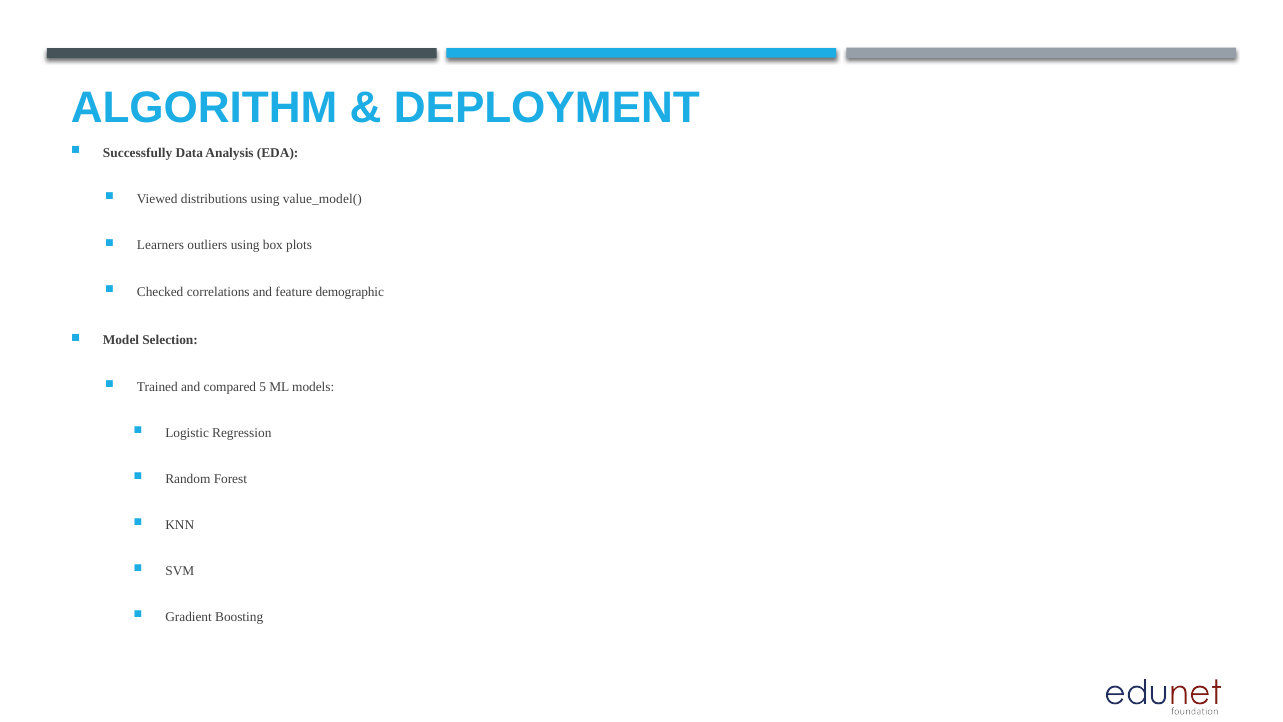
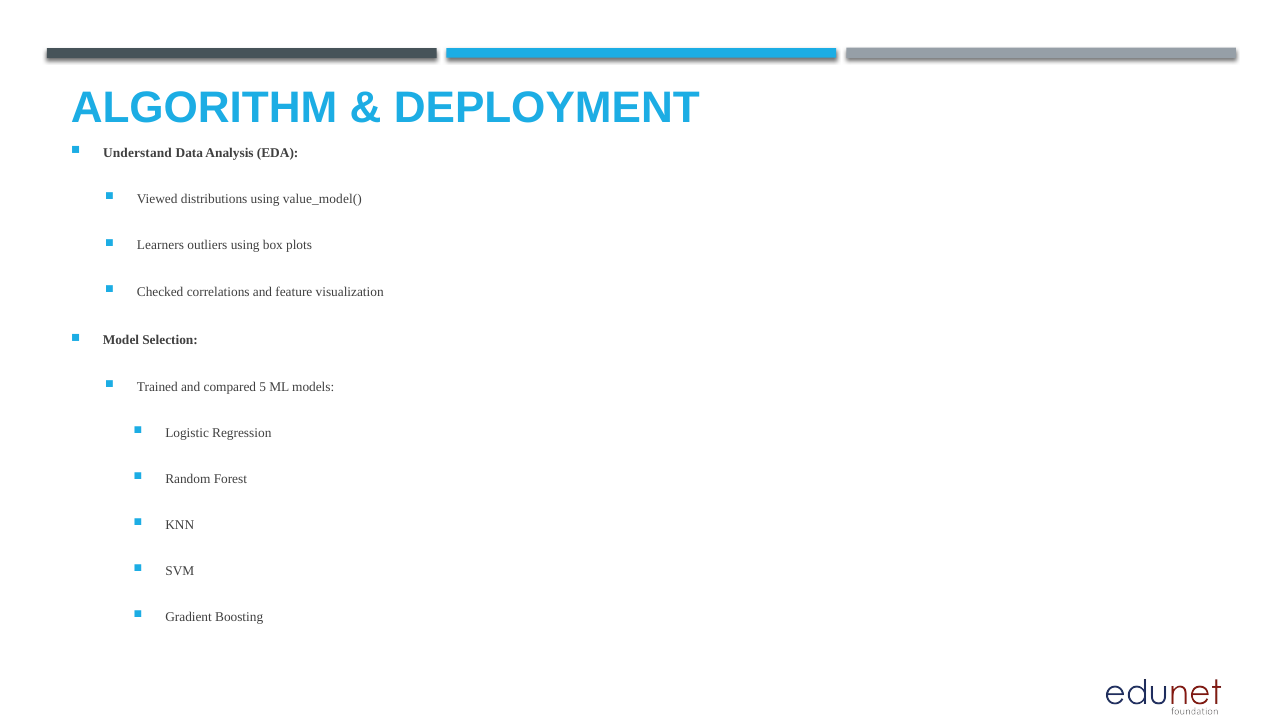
Successfully: Successfully -> Understand (137, 153)
demographic: demographic -> visualization (350, 291)
